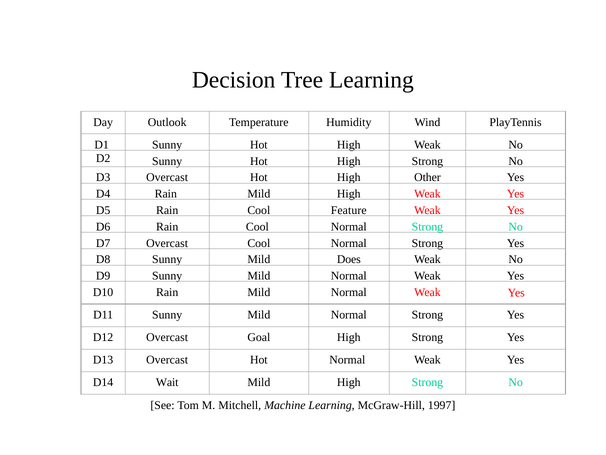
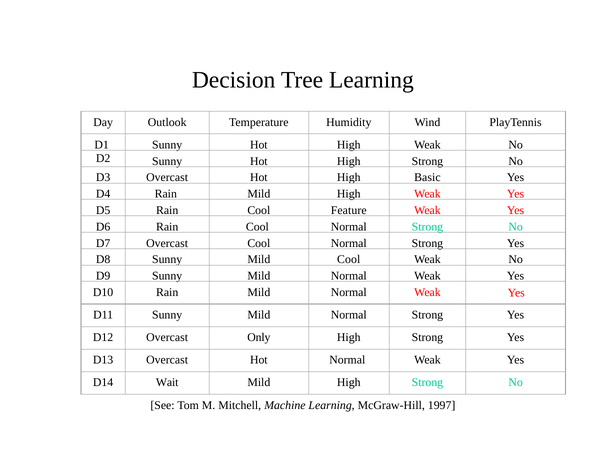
Other: Other -> Basic (427, 177)
Mild Does: Does -> Cool (349, 259)
Goal: Goal -> Only (259, 337)
